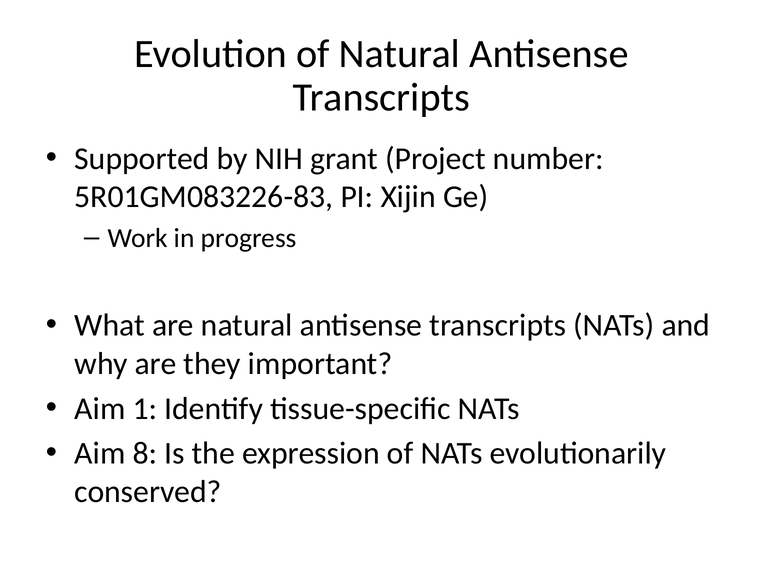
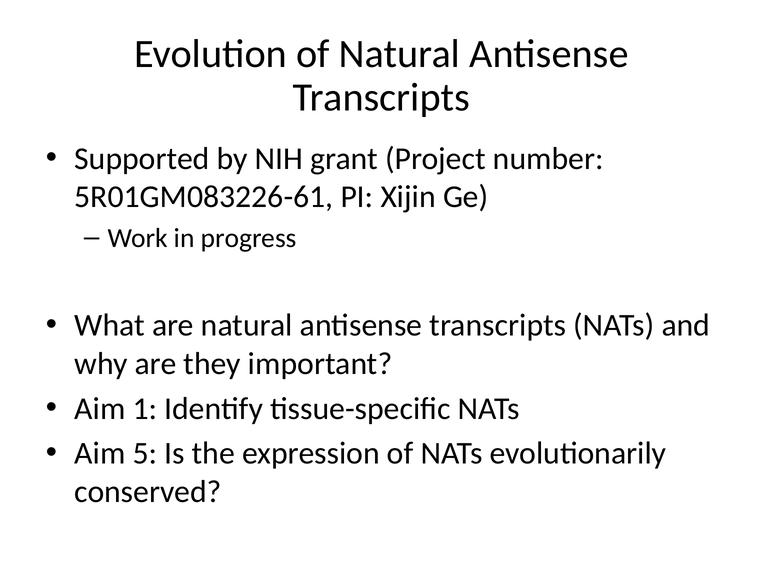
5R01GM083226-83: 5R01GM083226-83 -> 5R01GM083226-61 (204, 197)
8: 8 -> 5 (145, 454)
